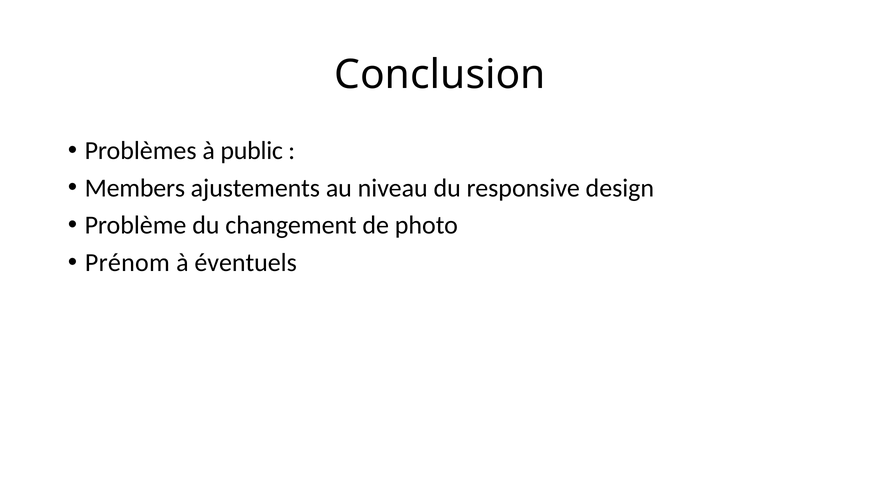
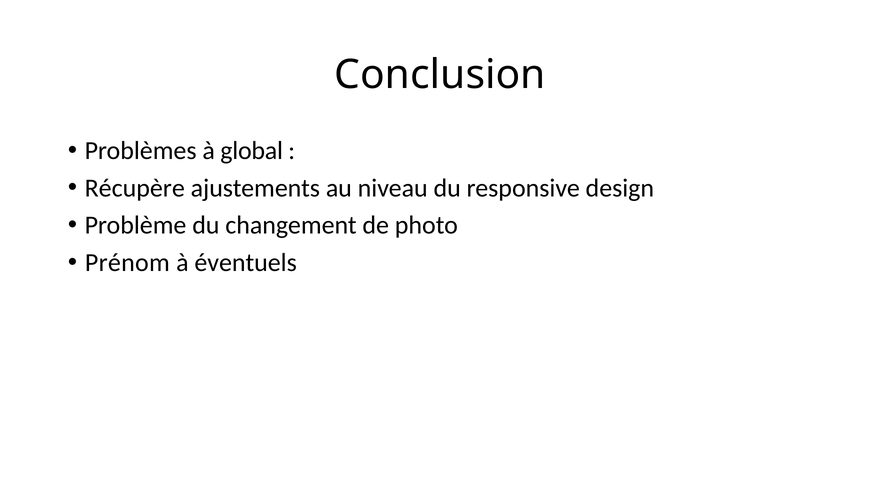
public: public -> global (252, 151)
Members: Members -> Récupère (135, 188)
